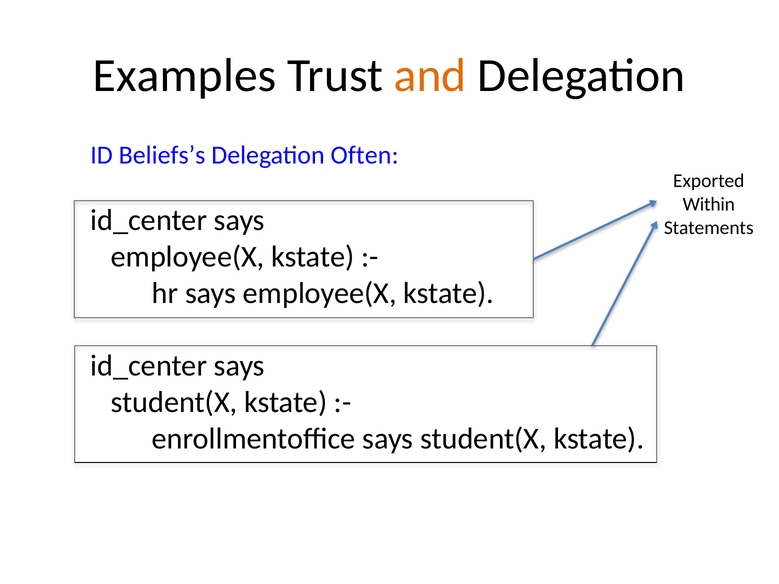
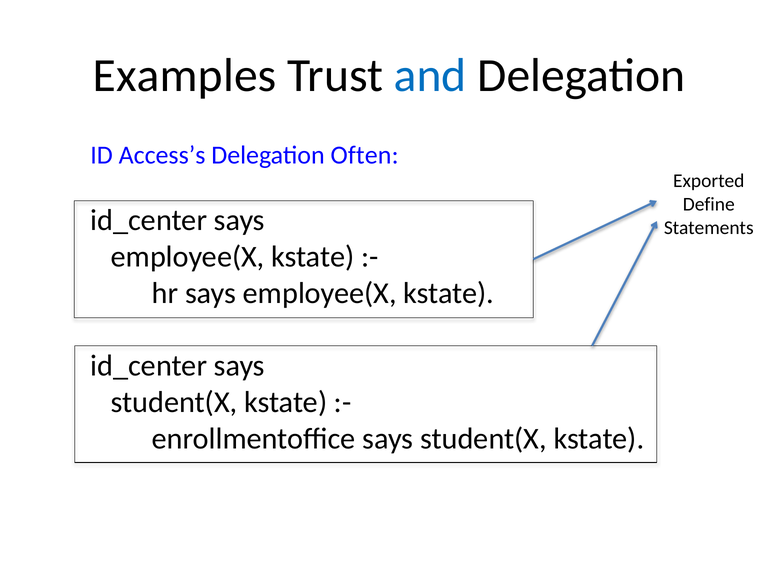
and colour: orange -> blue (430, 75)
Beliefs’s: Beliefs’s -> Access’s (162, 155)
Within: Within -> Define (709, 204)
